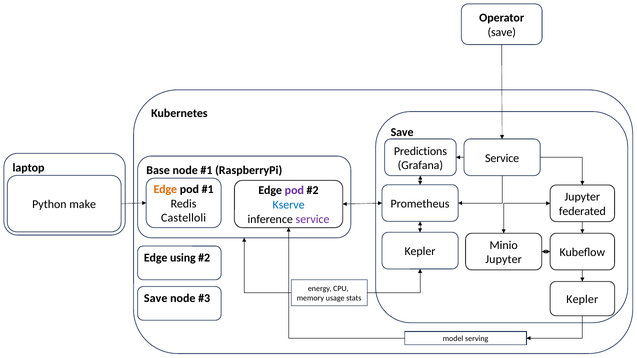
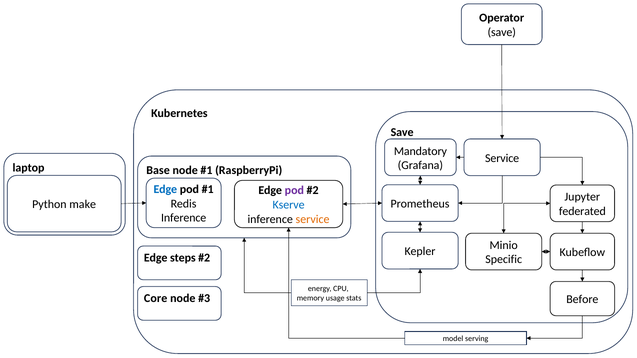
Predictions: Predictions -> Mandatory (420, 151)
Edge colour: orange -> blue (165, 190)
Castelloli: Castelloli -> Inference (184, 218)
service colour: purple -> orange (313, 219)
using: using -> steps (183, 258)
Jupyter: Jupyter -> Specific (504, 260)
Save: Save -> Core (156, 299)
stats Kepler: Kepler -> Before (582, 300)
